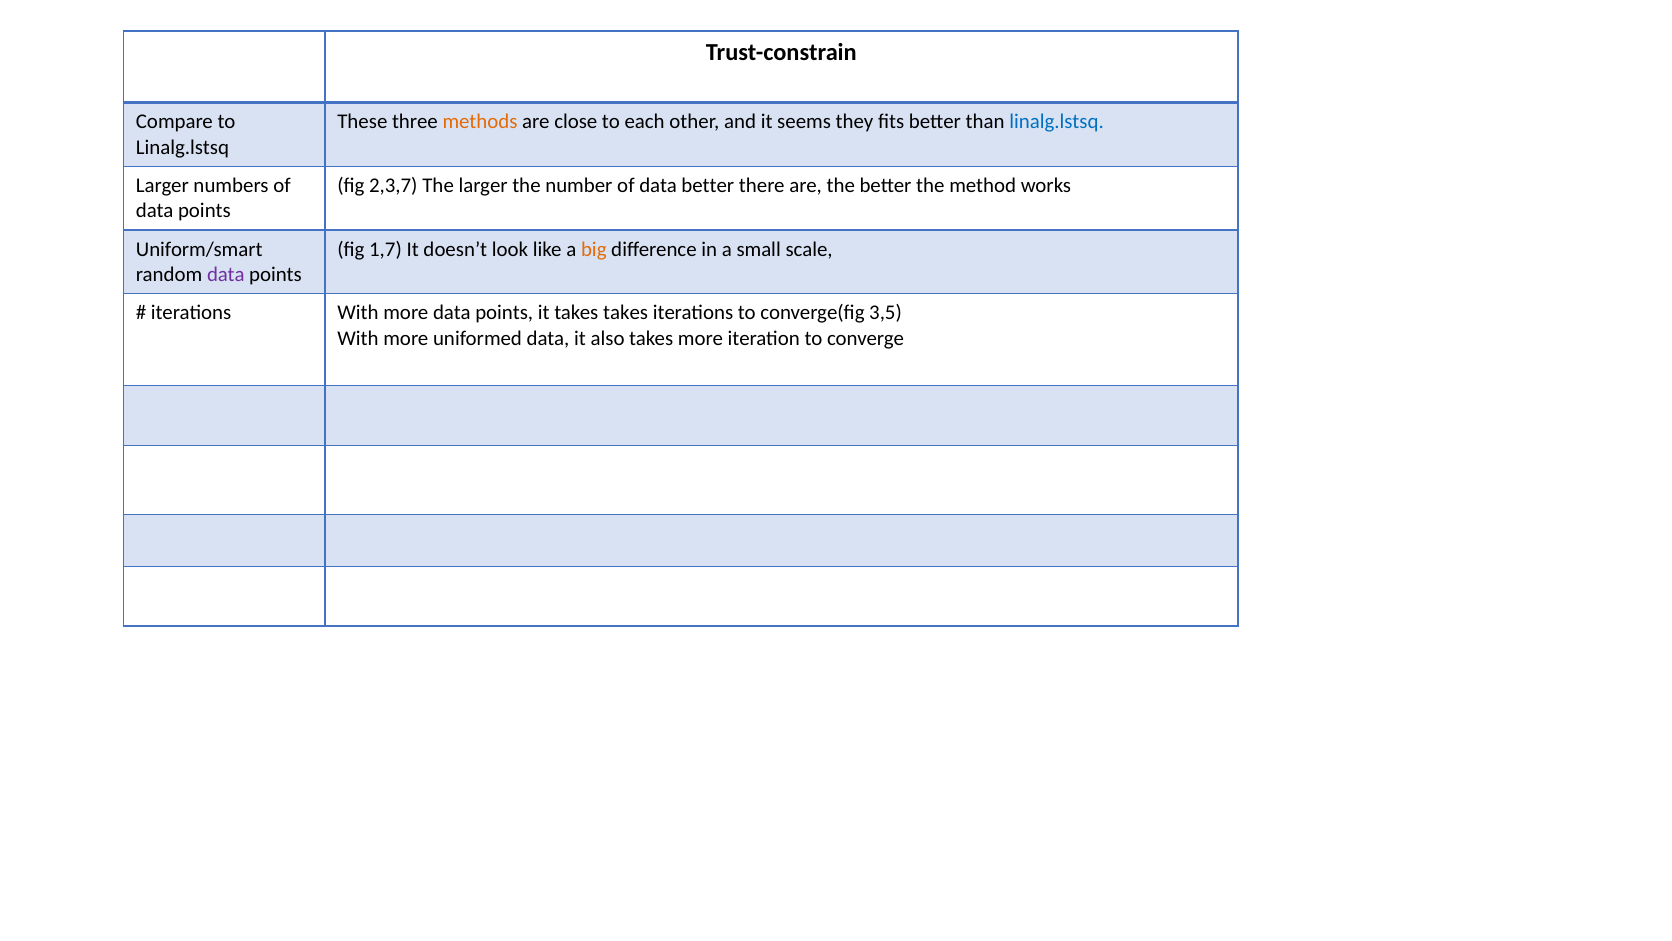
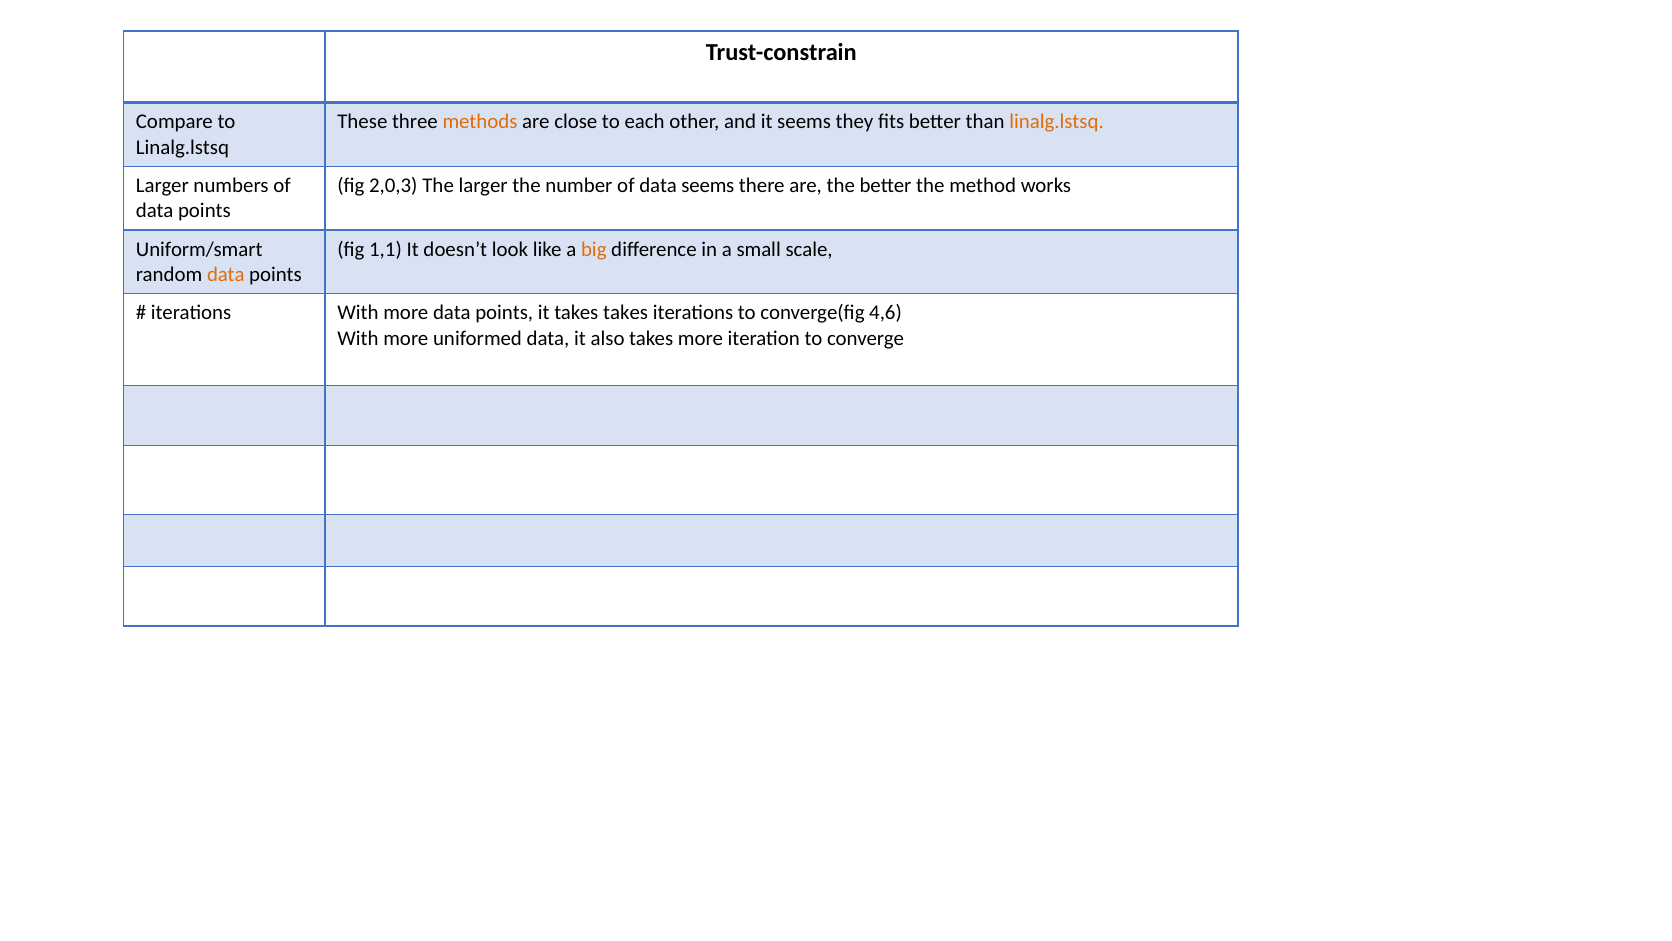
linalg.lstsq colour: blue -> orange (1057, 122)
2,3,7: 2,3,7 -> 2,0,3 (393, 186)
data better: better -> seems (708, 186)
1,7: 1,7 -> 1,1 (385, 249)
data colour: purple -> orange (226, 275)
3,5: 3,5 -> 4,6 (886, 313)
